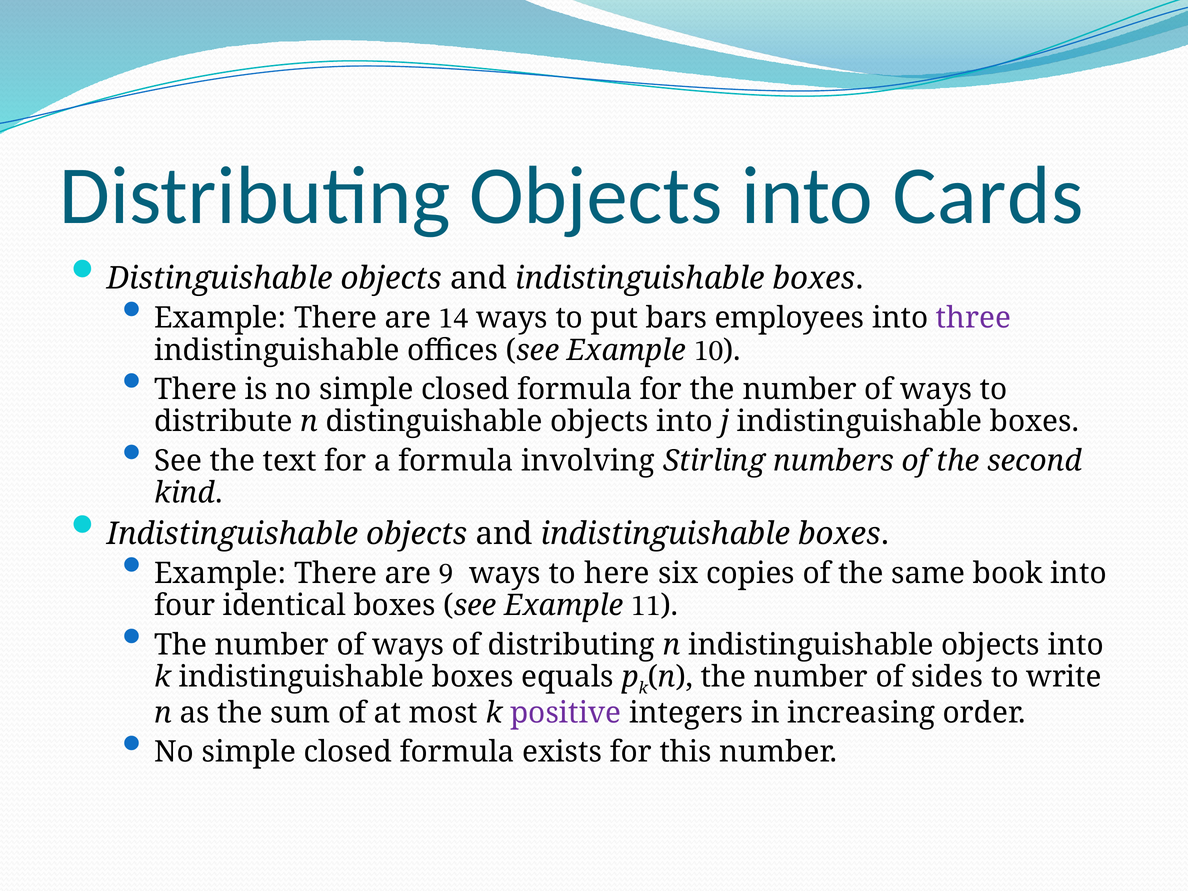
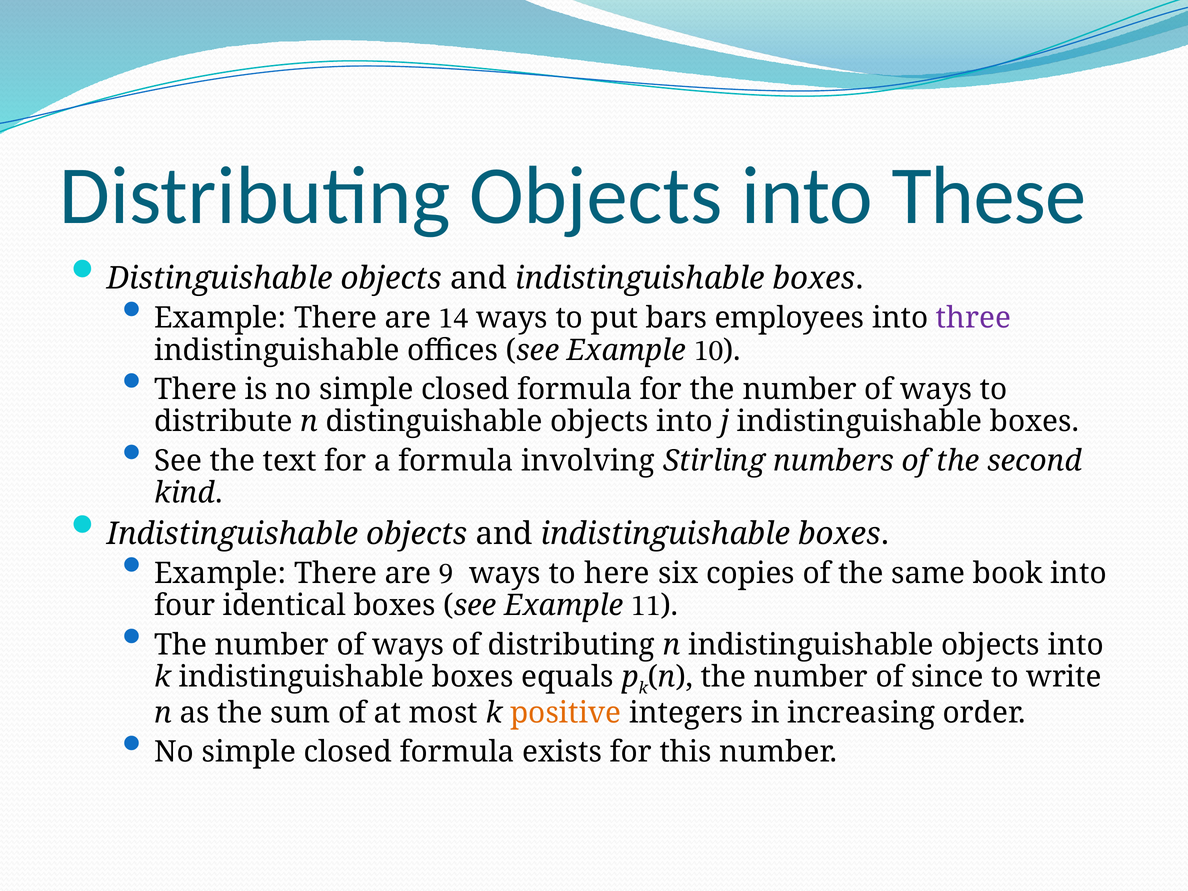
Cards: Cards -> These (989, 196)
sides: sides -> since (947, 677)
positive colour: purple -> orange (566, 713)
